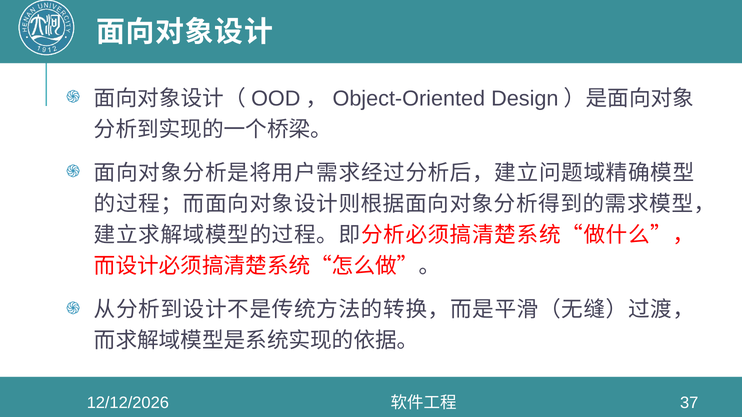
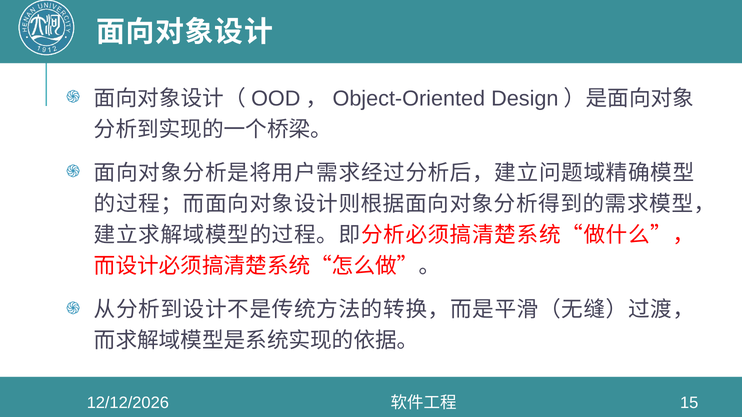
37: 37 -> 15 (689, 403)
